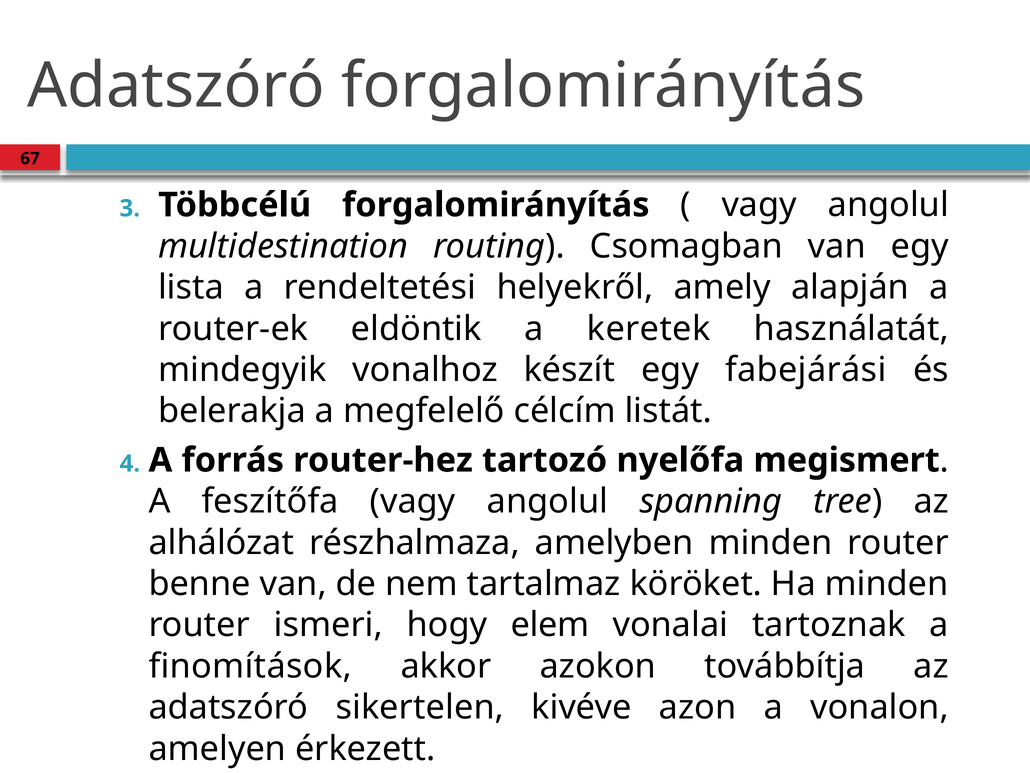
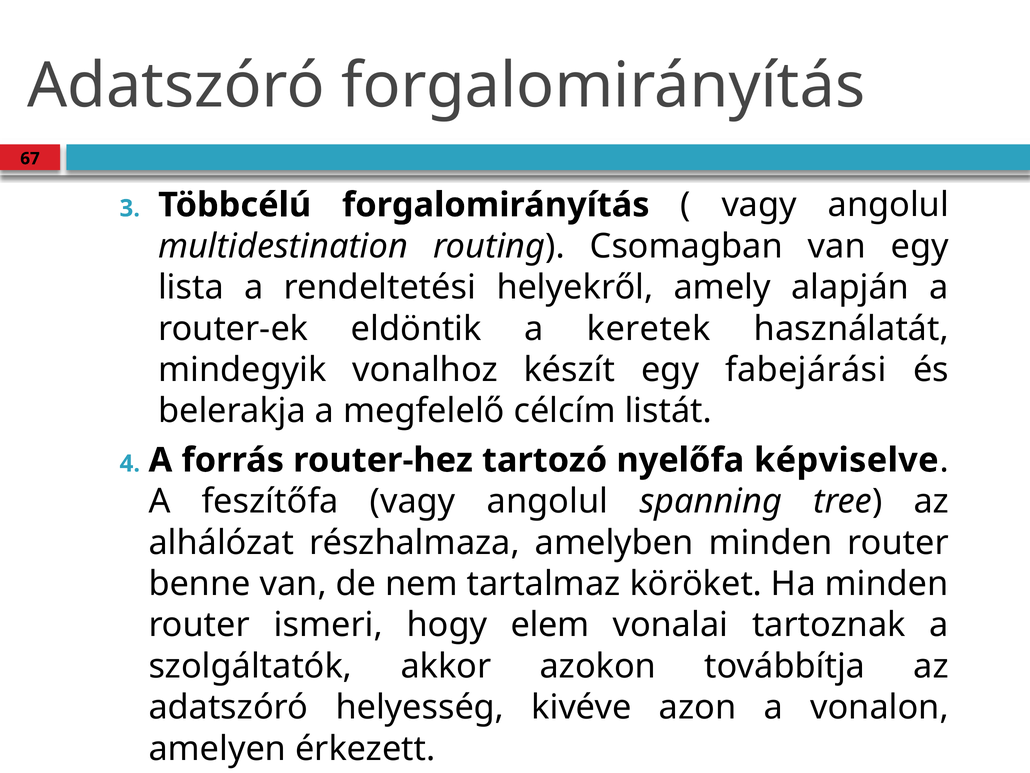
megismert: megismert -> képviselve (846, 460)
finomítások: finomítások -> szolgáltatók (250, 666)
sikertelen: sikertelen -> helyesség (420, 707)
